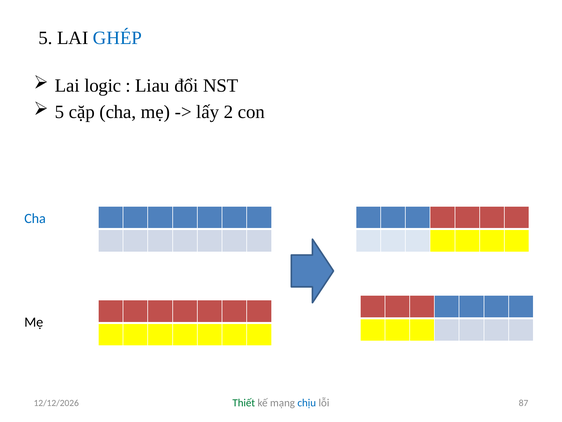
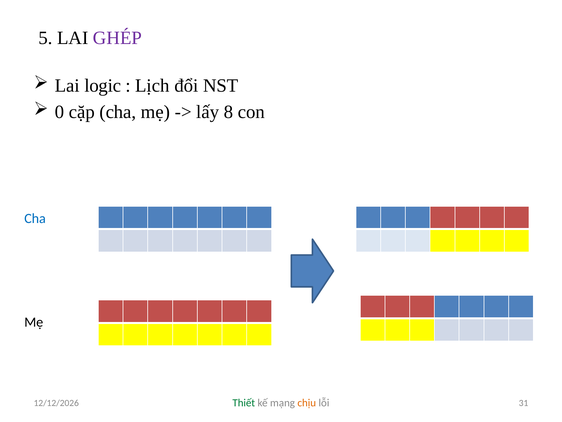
GHÉP colour: blue -> purple (117, 38)
Liau: Liau -> Lịch (152, 86)
5: 5 -> 0 (59, 112)
2: 2 -> 8 (228, 112)
chịu colour: blue -> orange (307, 403)
87: 87 -> 31 (524, 402)
